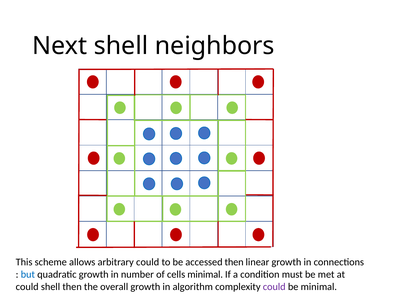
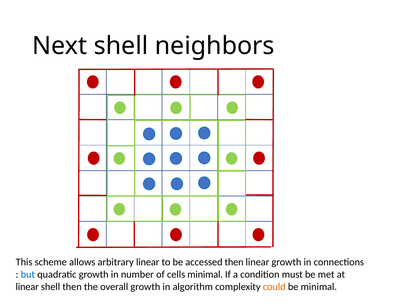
arbitrary could: could -> linear (148, 262)
could: could -> linear (27, 286)
could colour: purple -> orange (274, 286)
